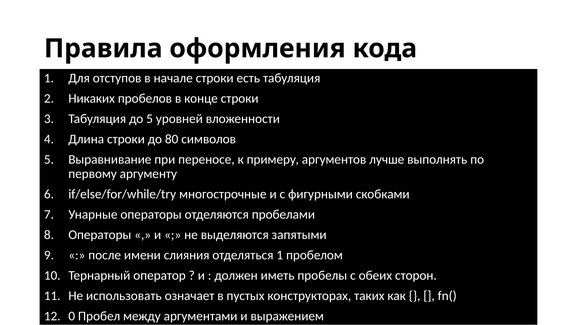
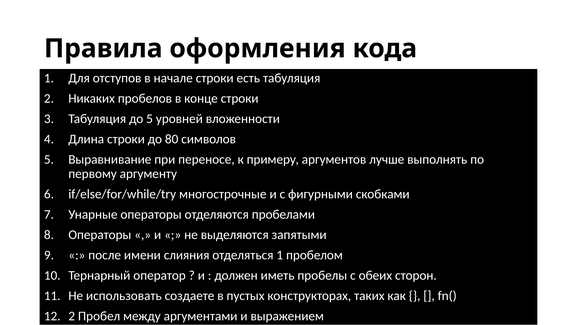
означает: означает -> создаете (190, 295)
0: 0 -> 2 (72, 316)
